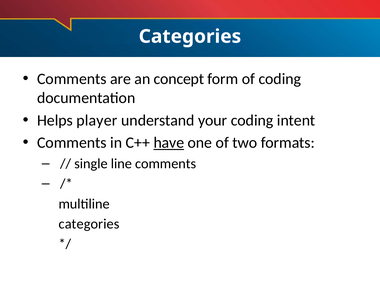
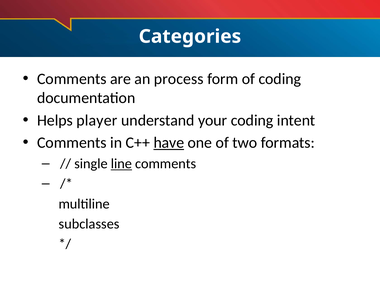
concept: concept -> process (179, 79)
line underline: none -> present (121, 164)
categories: categories -> subclasses (89, 224)
